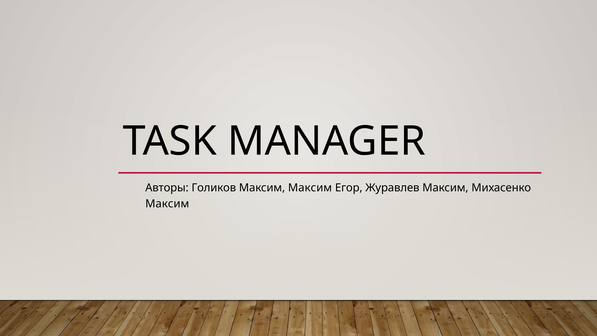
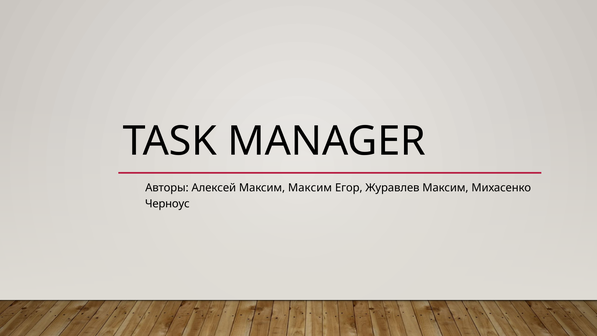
Голиков: Голиков -> Алексей (214, 188)
Максим: Максим -> Черноус (167, 204)
